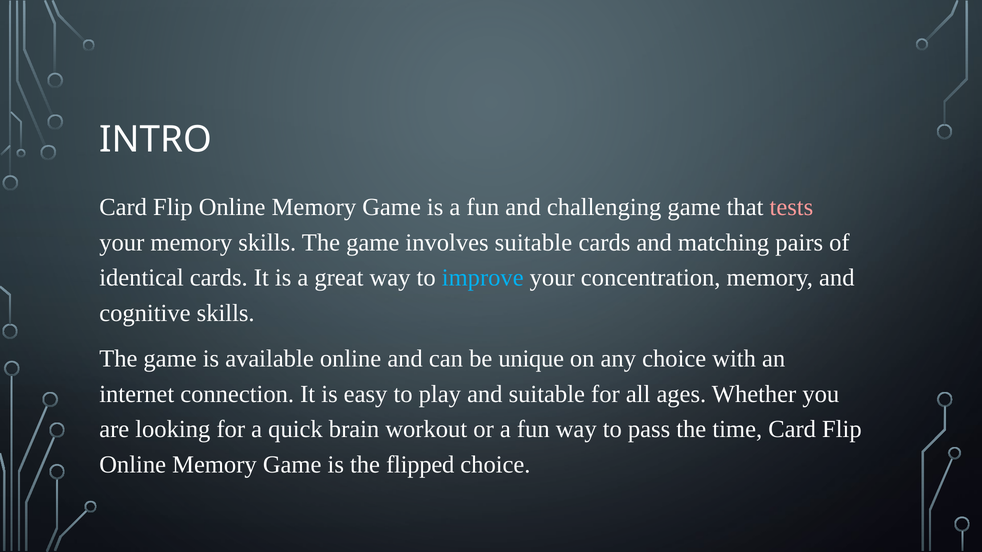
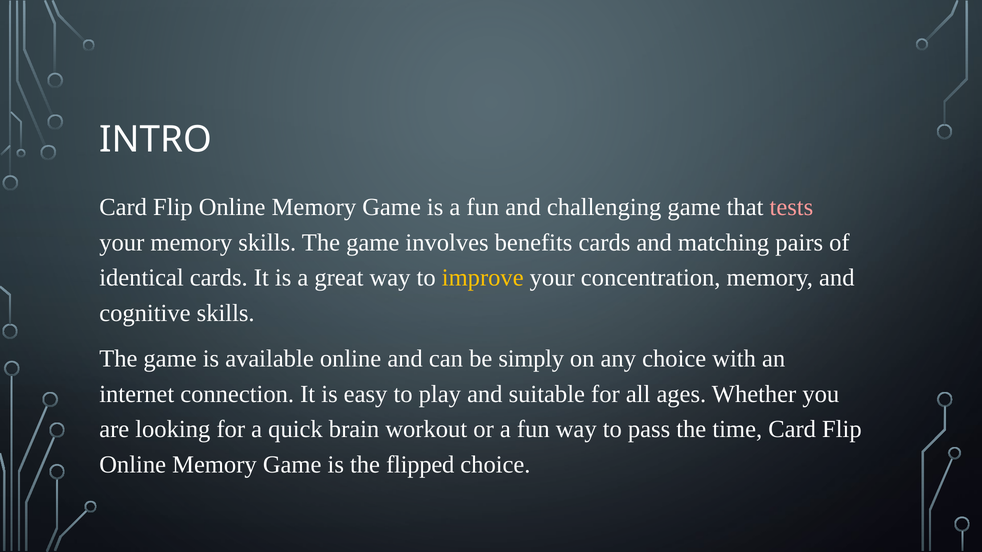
involves suitable: suitable -> benefits (534, 243)
improve colour: light blue -> yellow (483, 278)
unique: unique -> simply (531, 359)
